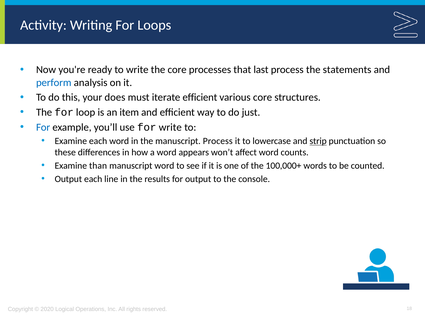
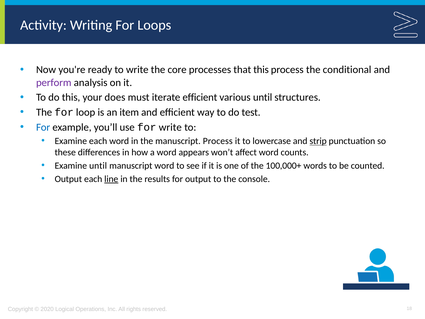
that last: last -> this (261, 70)
statements: statements -> conditional (347, 70)
perform colour: blue -> purple (54, 83)
various core: core -> until (263, 97)
just: just -> test (251, 112)
Examine than: than -> until (98, 166)
line underline: none -> present (111, 179)
